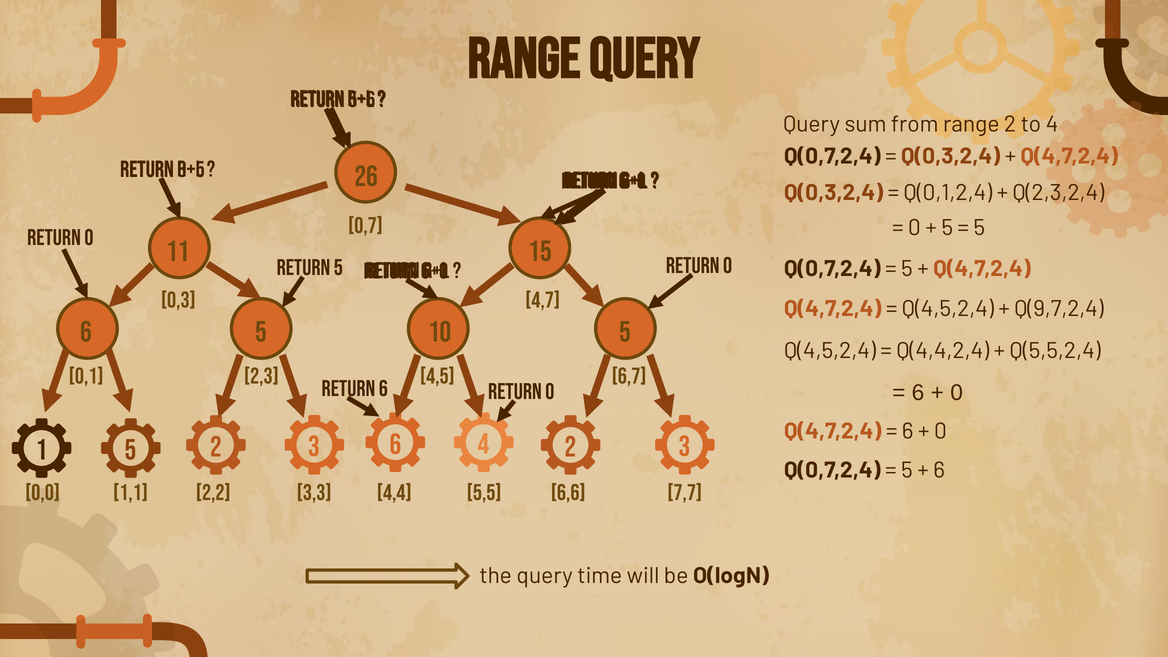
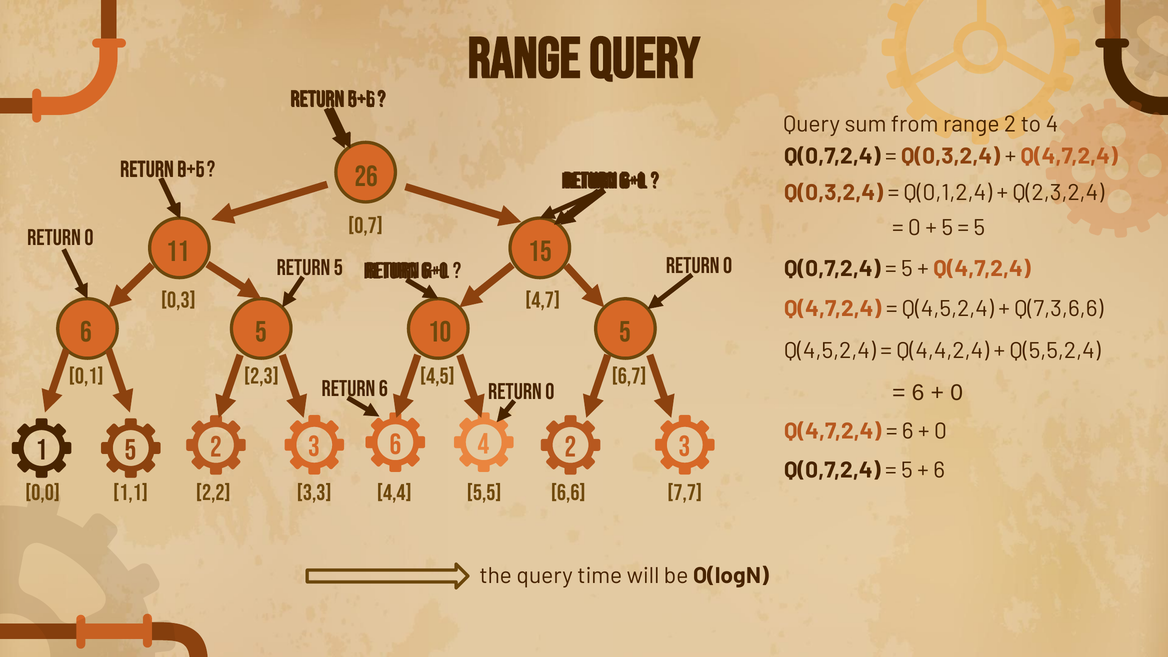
Q(9,7,2,4: Q(9,7,2,4 -> Q(7,3,6,6 (1059, 309)
